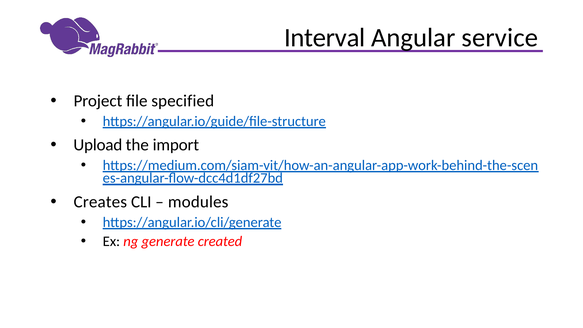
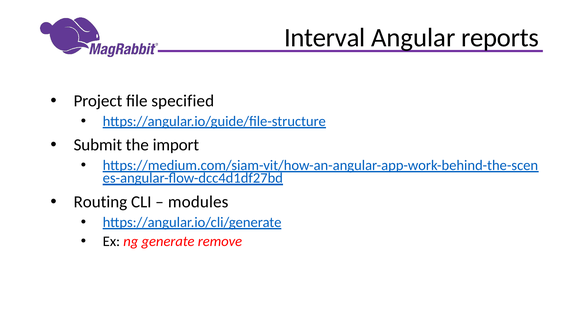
service: service -> reports (500, 38)
Upload: Upload -> Submit (98, 145)
Creates: Creates -> Routing (100, 202)
created: created -> remove (220, 241)
